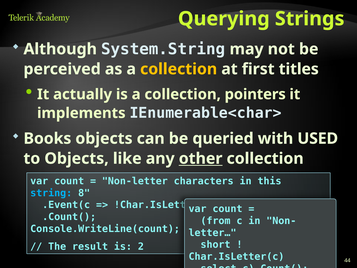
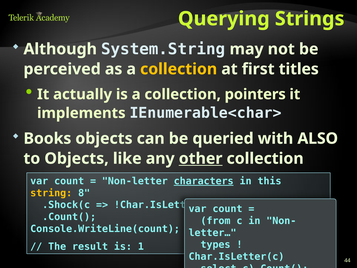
USED: USED -> ALSO (318, 138)
characters underline: none -> present (204, 181)
string colour: light blue -> yellow (51, 193)
.Event(c: .Event(c -> .Shock(c (66, 205)
short: short -> types (216, 244)
2: 2 -> 1 (141, 246)
